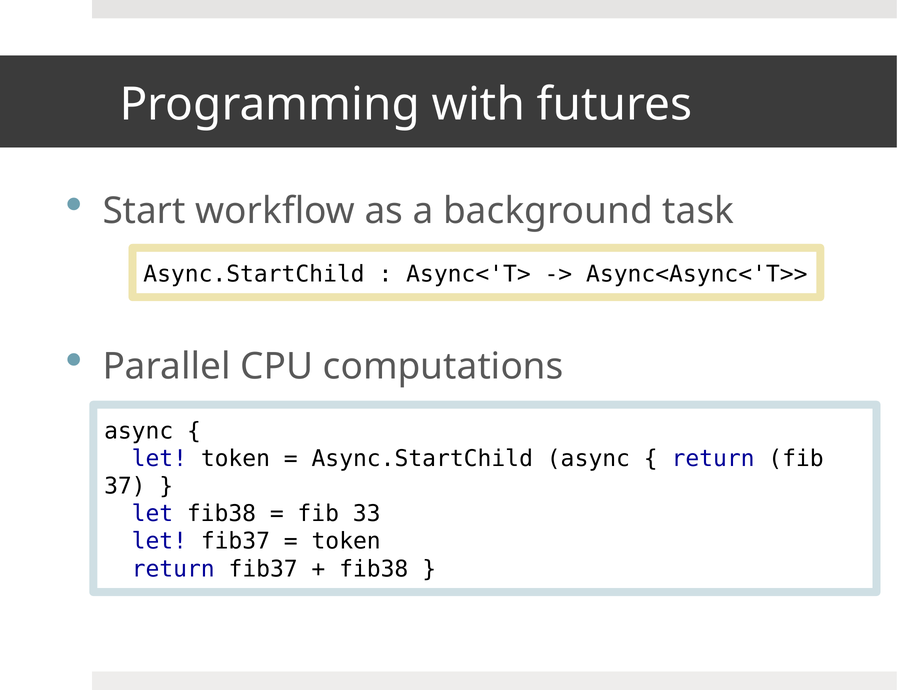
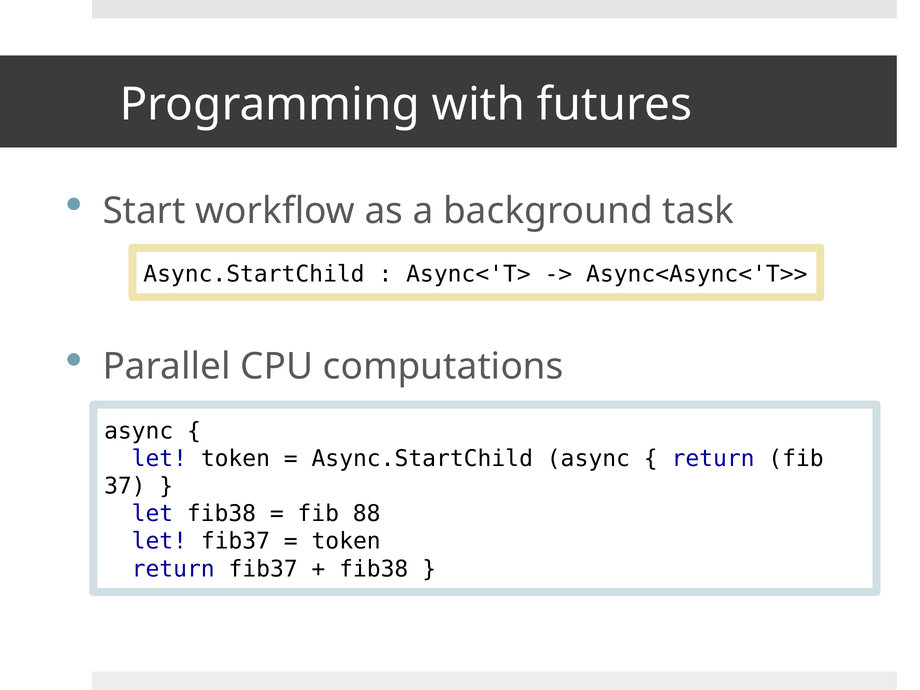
33: 33 -> 88 (367, 514)
